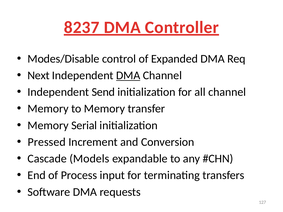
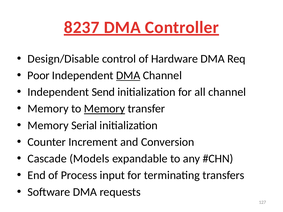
Modes/Disable: Modes/Disable -> Design/Disable (63, 59)
Expanded: Expanded -> Hardware (174, 59)
Next: Next -> Poor (39, 76)
Memory underline: none -> present (104, 109)
Pressed: Pressed -> Counter (47, 142)
